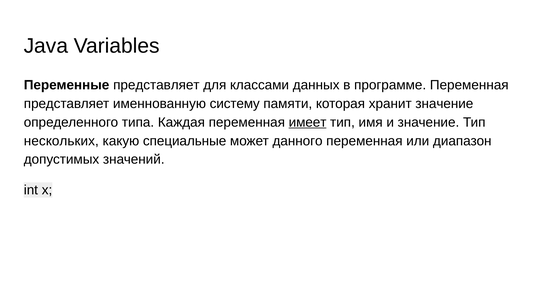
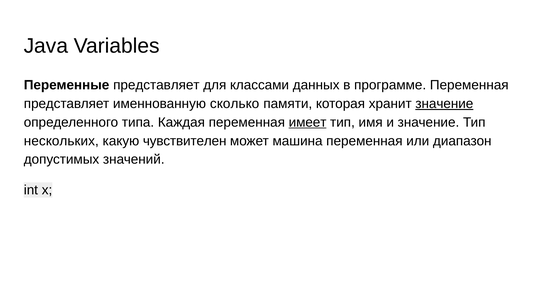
систему: систему -> сколько (235, 104)
значение underline: none -> present (444, 104)
специальные: специальные -> чувствителен (185, 141)
данного: данного -> машина (298, 141)
